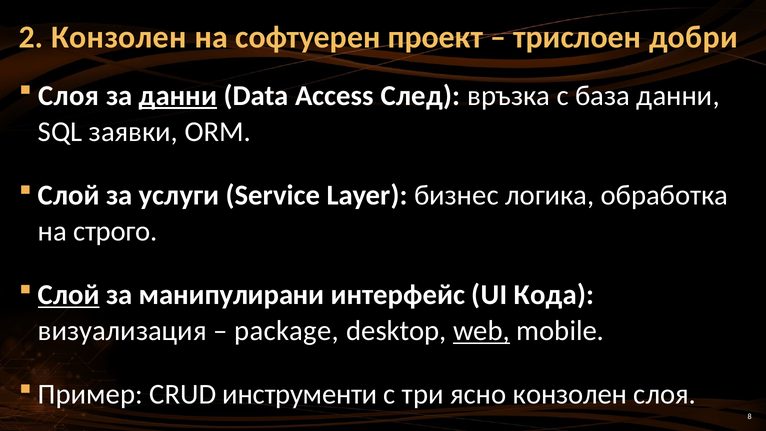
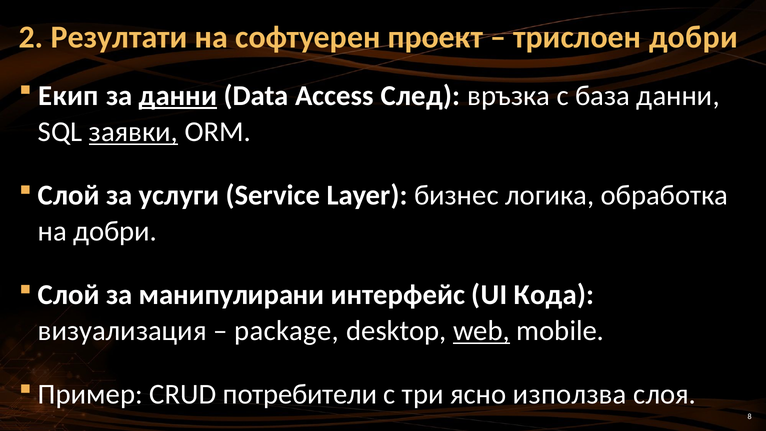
2 Конзолен: Конзолен -> Резултати (119, 37)
Слоя: Слоя -> Екип (69, 96)
заявки underline: none -> present (134, 132)
на строго: строго -> добри (115, 231)
Слой underline: present -> none (69, 295)
инструменти: инструменти -> потребители (300, 394)
ясно конзолен: конзолен -> използва (570, 394)
